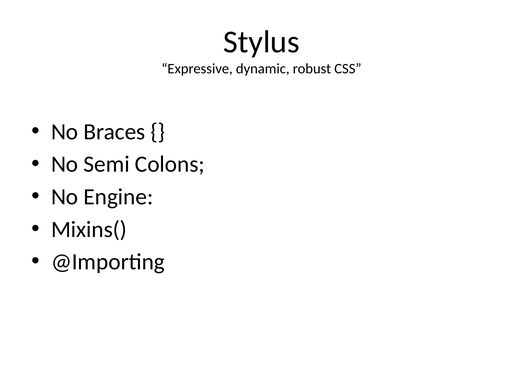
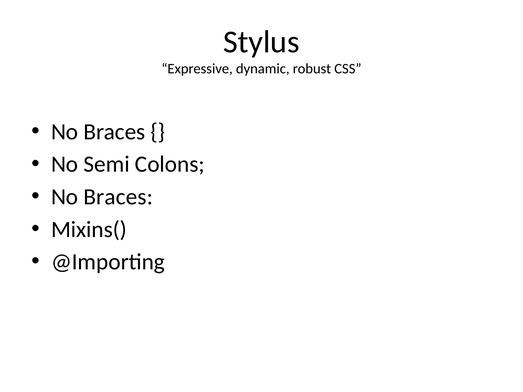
Engine: Engine -> Braces (118, 197)
